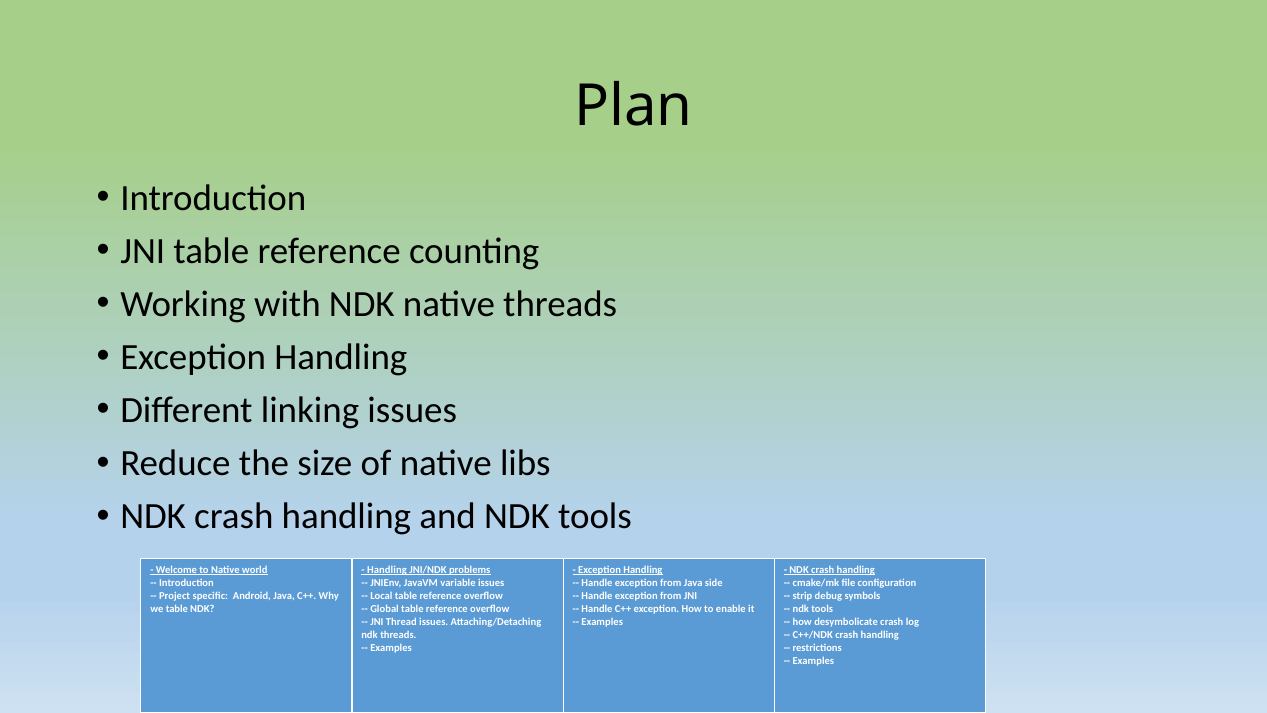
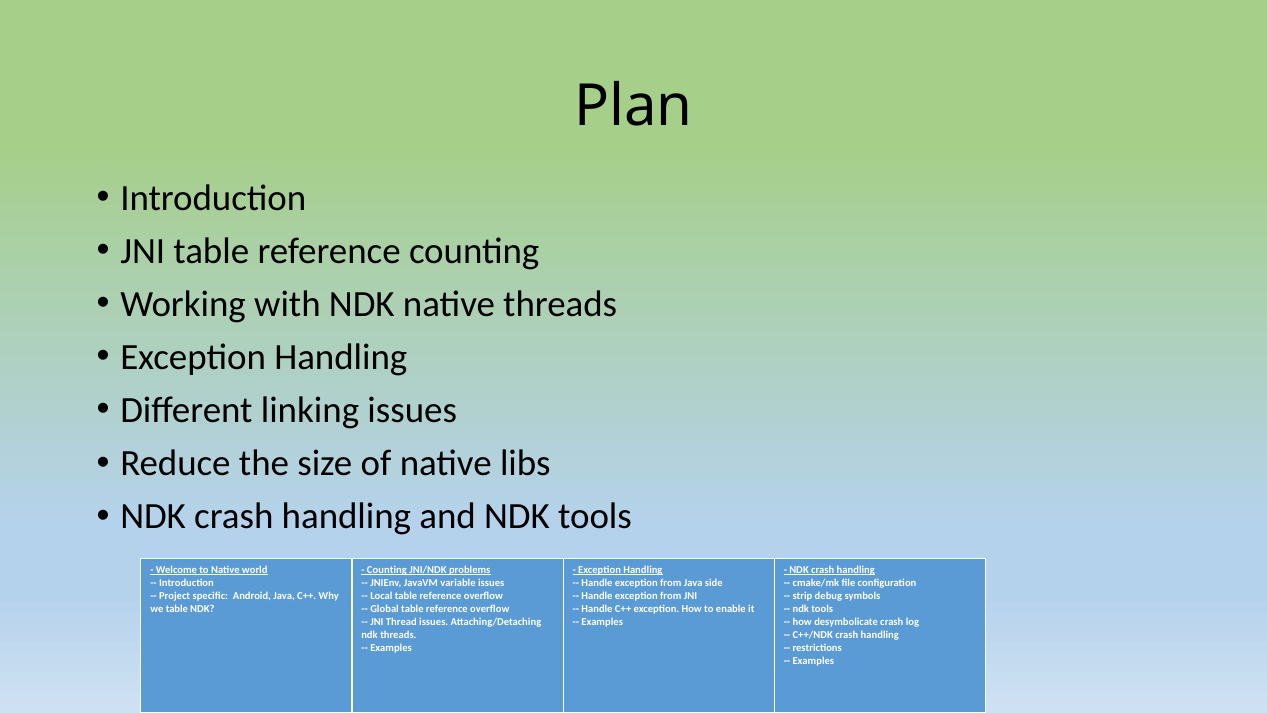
Handling: Handling -> Counting (387, 570)
